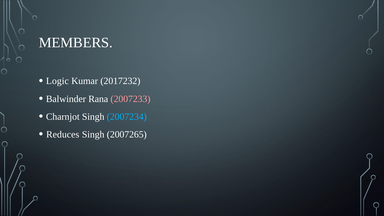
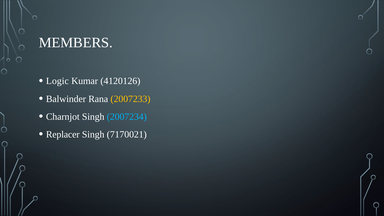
2017232: 2017232 -> 4120126 (120, 81)
2007233 colour: pink -> yellow (130, 99)
Reduces: Reduces -> Replacer (63, 135)
2007265: 2007265 -> 7170021 (127, 135)
